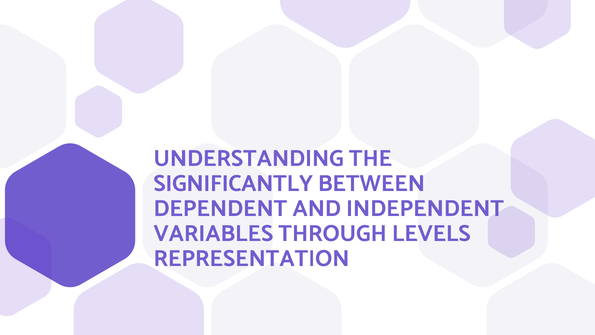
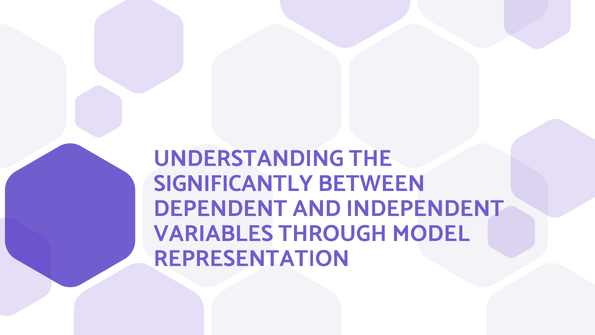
LEVELS: LEVELS -> MODEL (431, 233)
